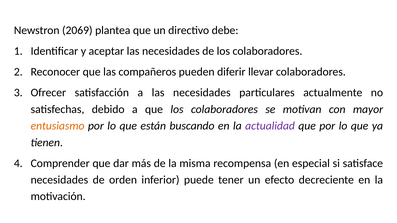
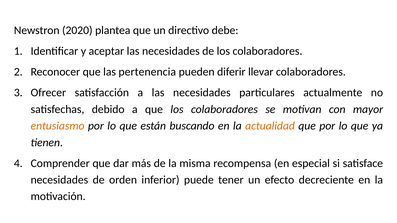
2069: 2069 -> 2020 (77, 30)
compañeros: compañeros -> pertenencia (147, 72)
actualidad colour: purple -> orange (270, 126)
